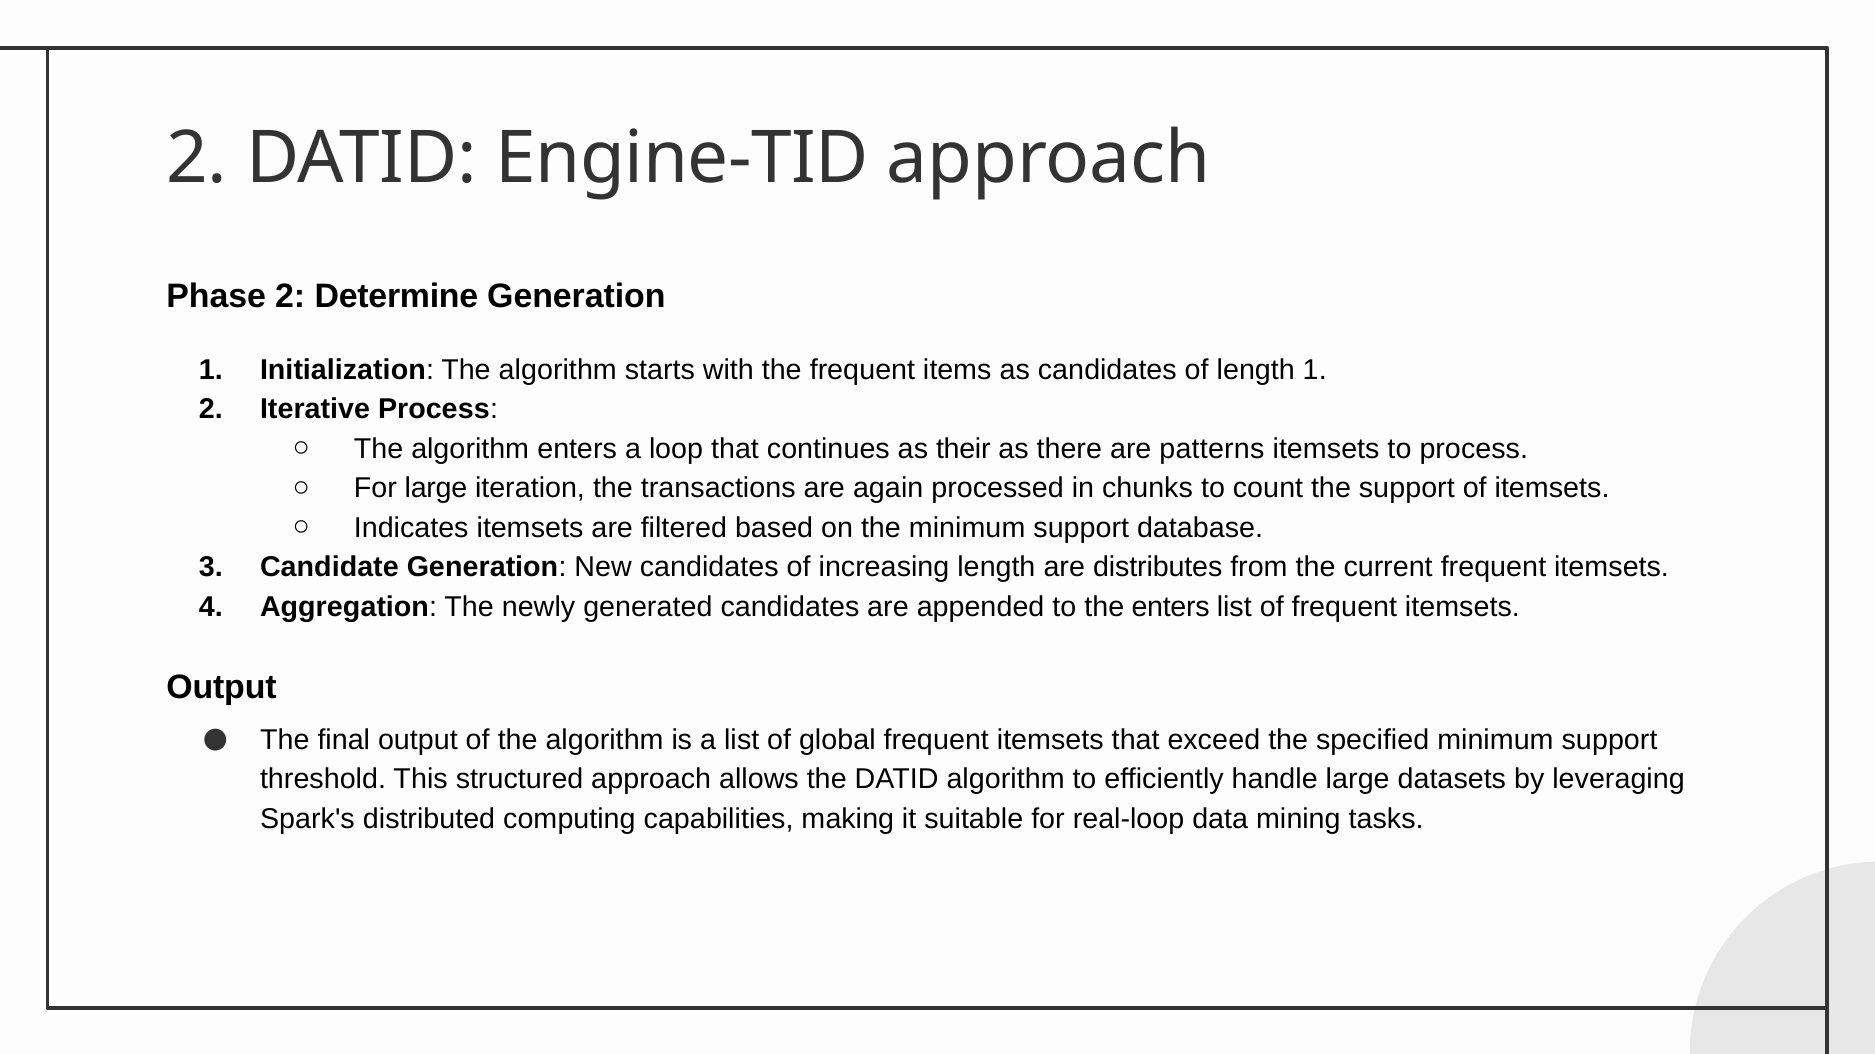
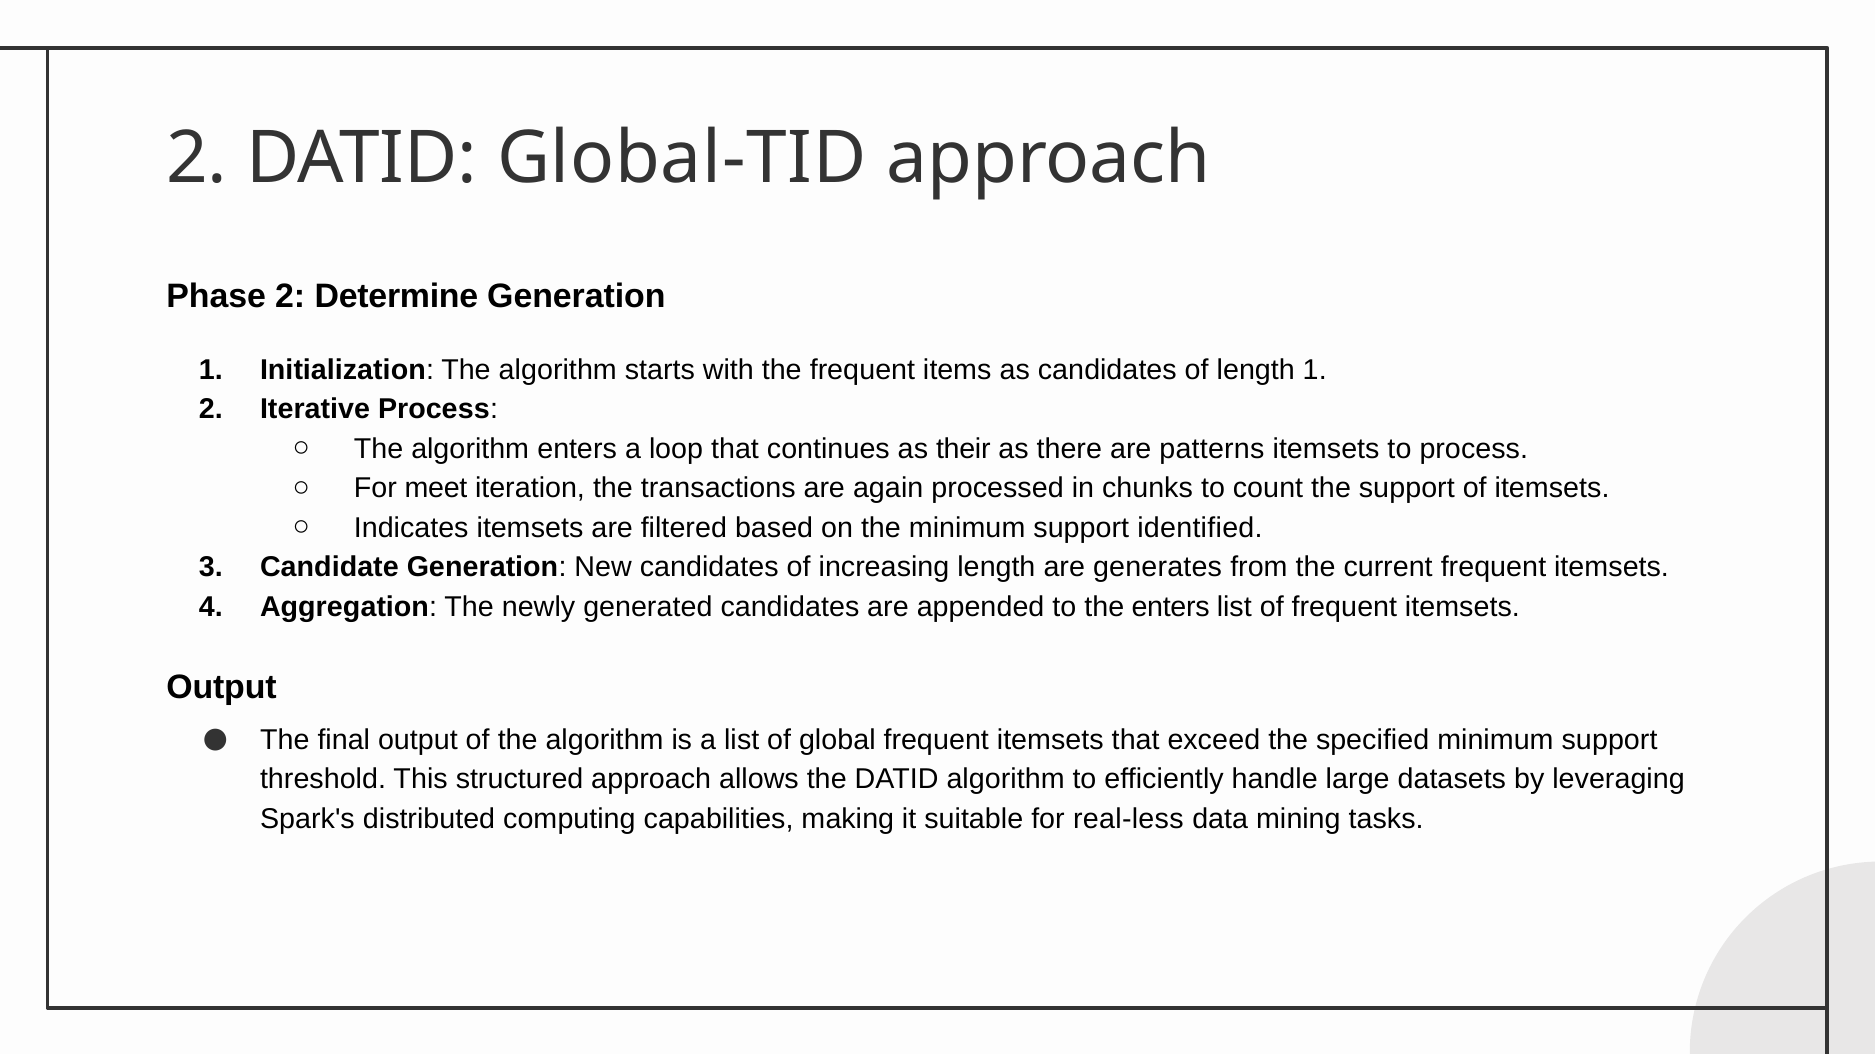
Engine-TID: Engine-TID -> Global-TID (682, 159)
For large: large -> meet (436, 489)
database: database -> identified (1200, 528)
distributes: distributes -> generates (1158, 568)
real-loop: real-loop -> real-less (1128, 819)
